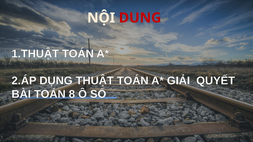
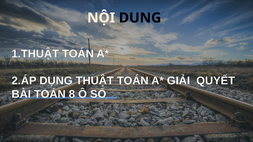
DUNG colour: red -> black (140, 18)
